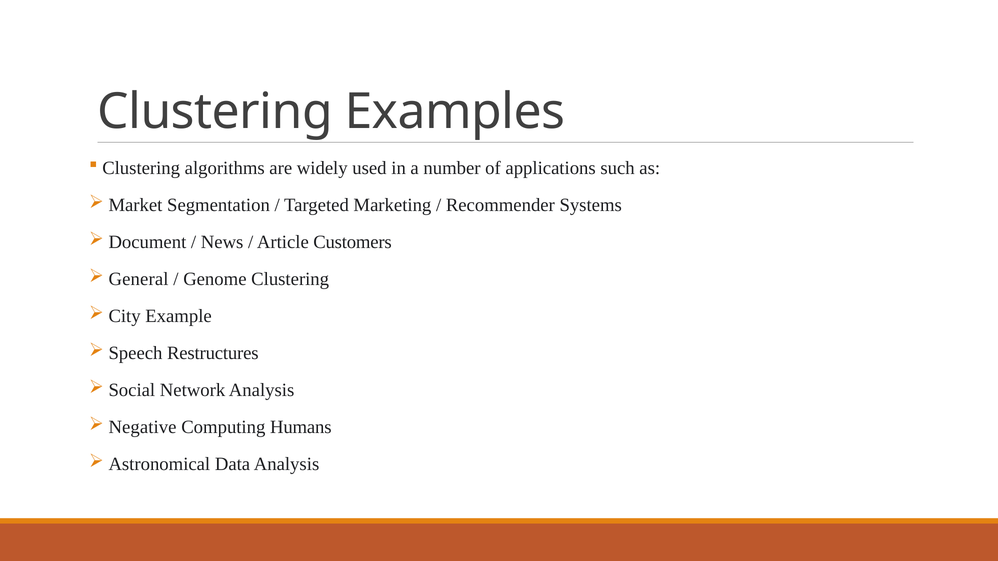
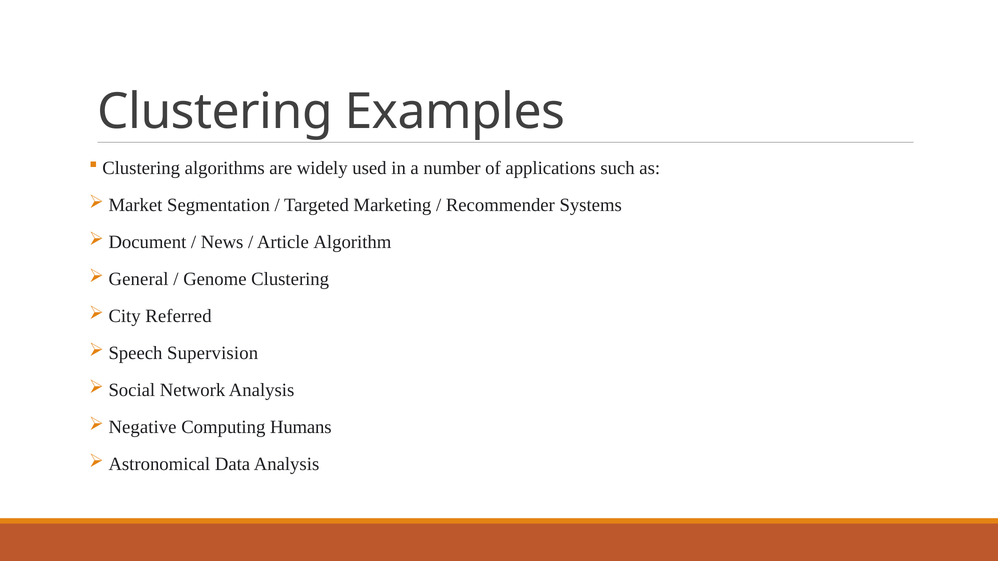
Customers: Customers -> Algorithm (352, 242)
Example: Example -> Referred (178, 316)
Restructures: Restructures -> Supervision (213, 353)
